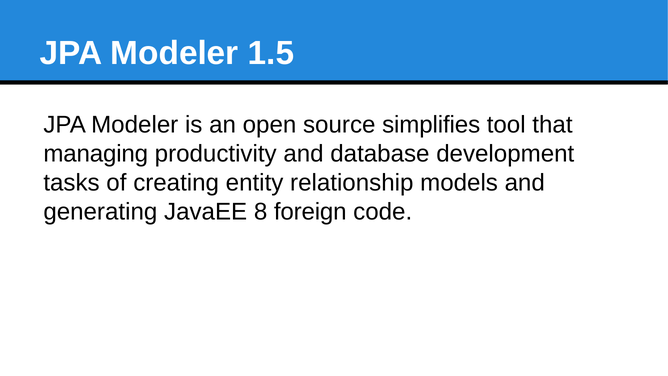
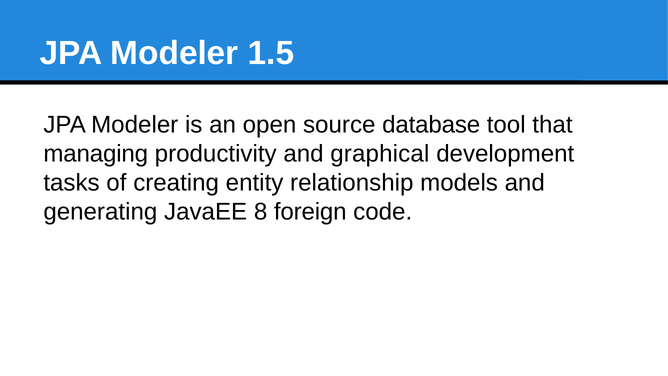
simplifies: simplifies -> database (431, 125)
database: database -> graphical (380, 154)
